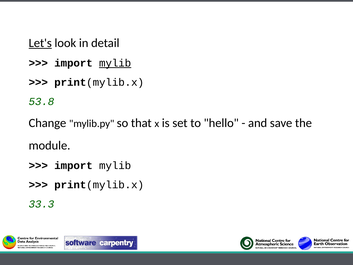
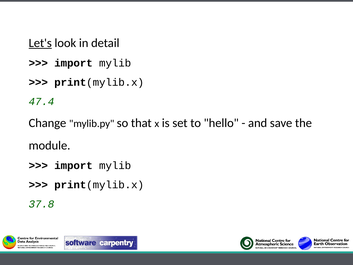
mylib underline: present -> none (115, 63)
53.8: 53.8 -> 47.4 (41, 101)
33.3: 33.3 -> 37.8 (41, 204)
